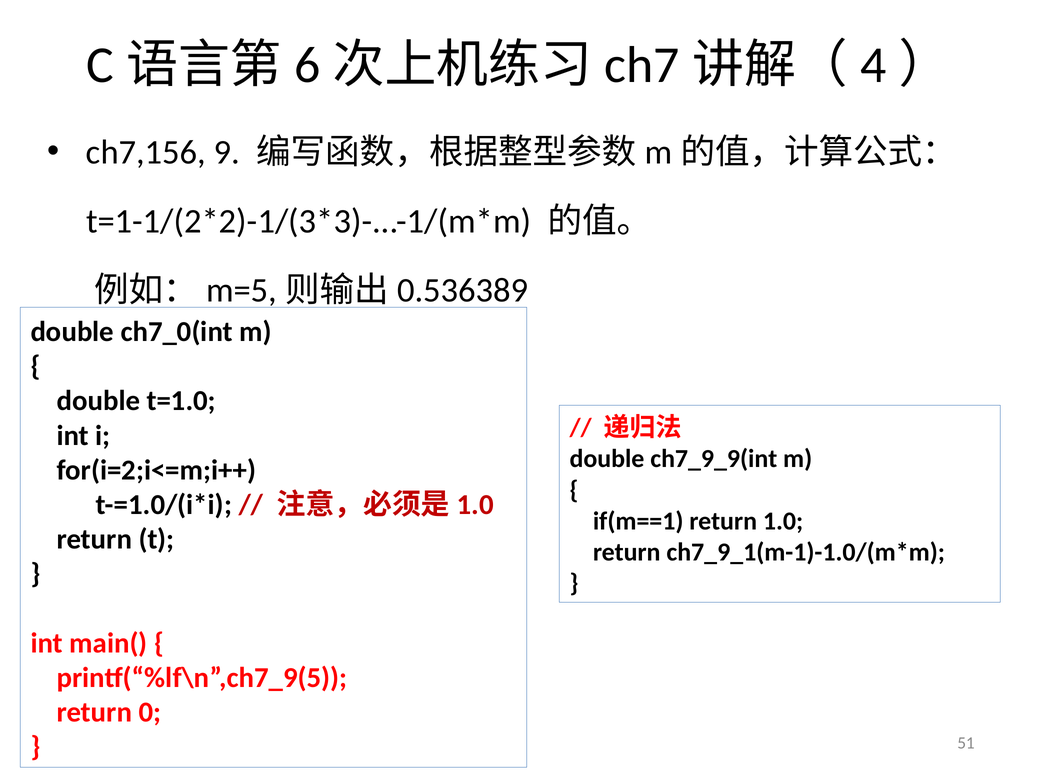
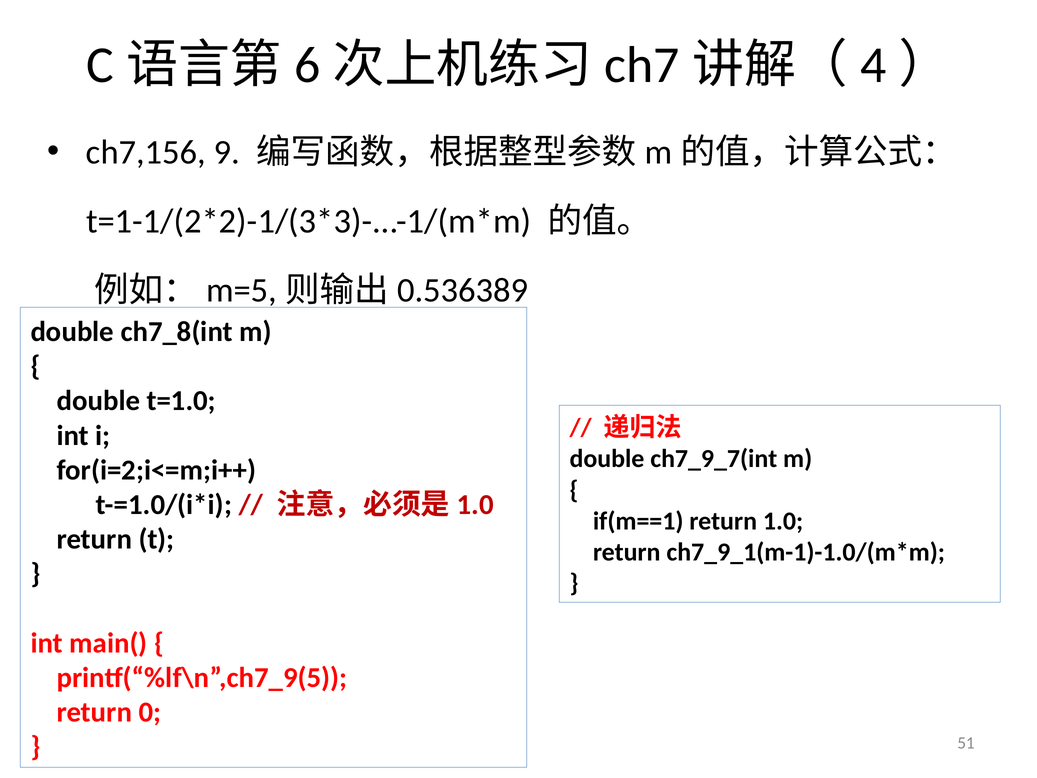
ch7_0(int: ch7_0(int -> ch7_8(int (177, 332)
ch7_9_9(int: ch7_9_9(int -> ch7_9_7(int (714, 459)
